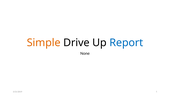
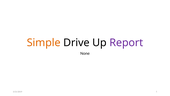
Report colour: blue -> purple (126, 42)
